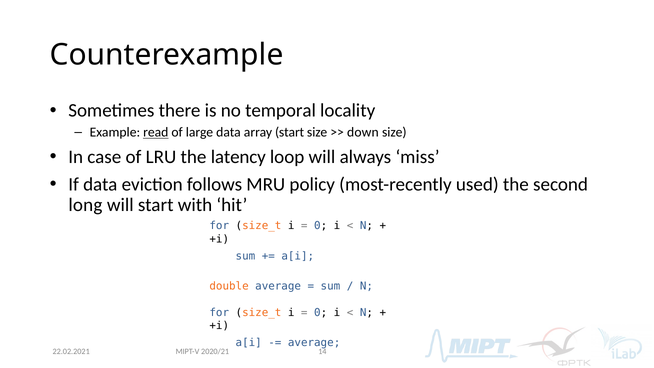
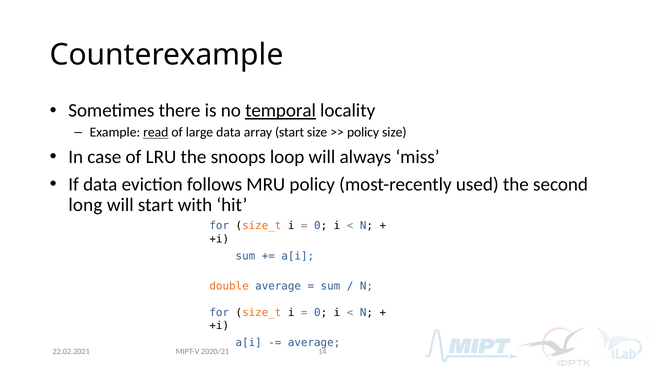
temporal underline: none -> present (280, 111)
down: down -> policy (363, 132)
latency: latency -> snoops (238, 157)
